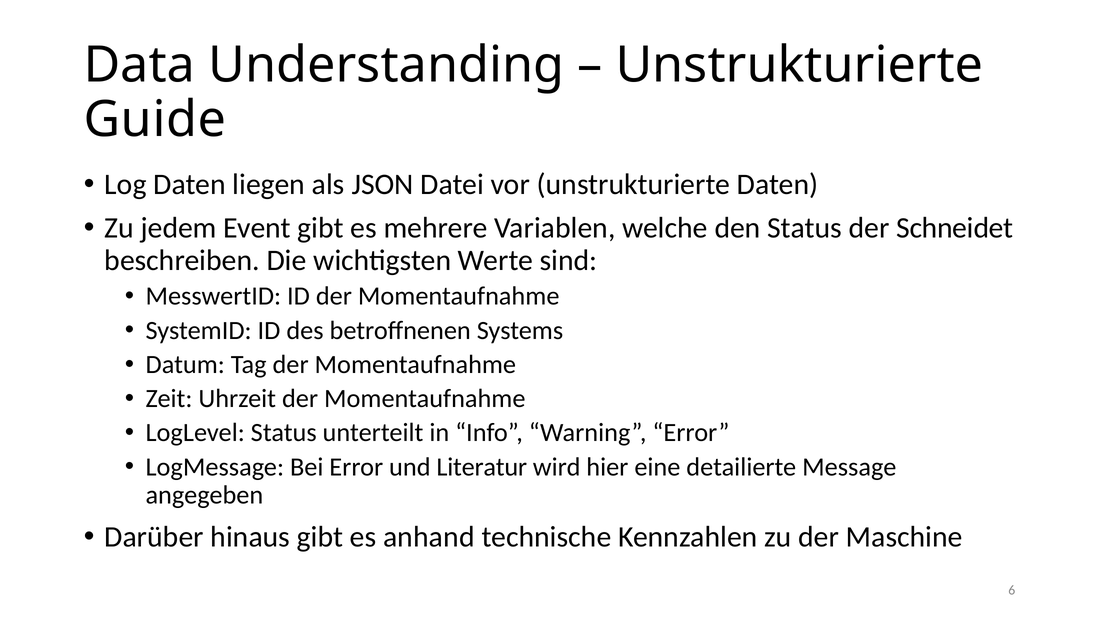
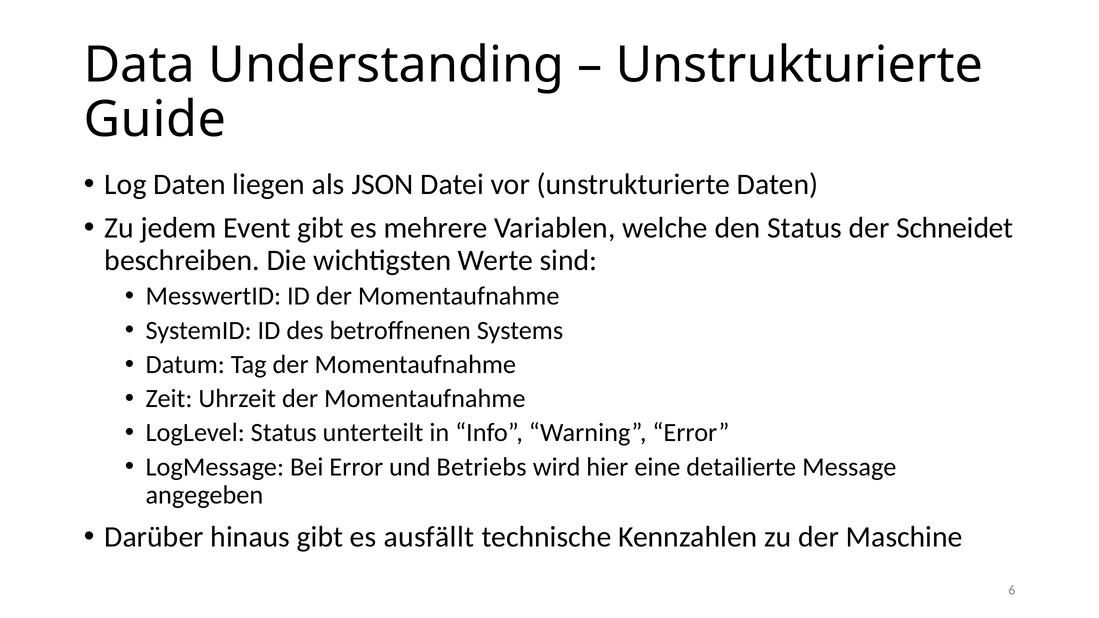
Literatur: Literatur -> Betriebs (482, 467)
anhand: anhand -> ausfällt (429, 537)
